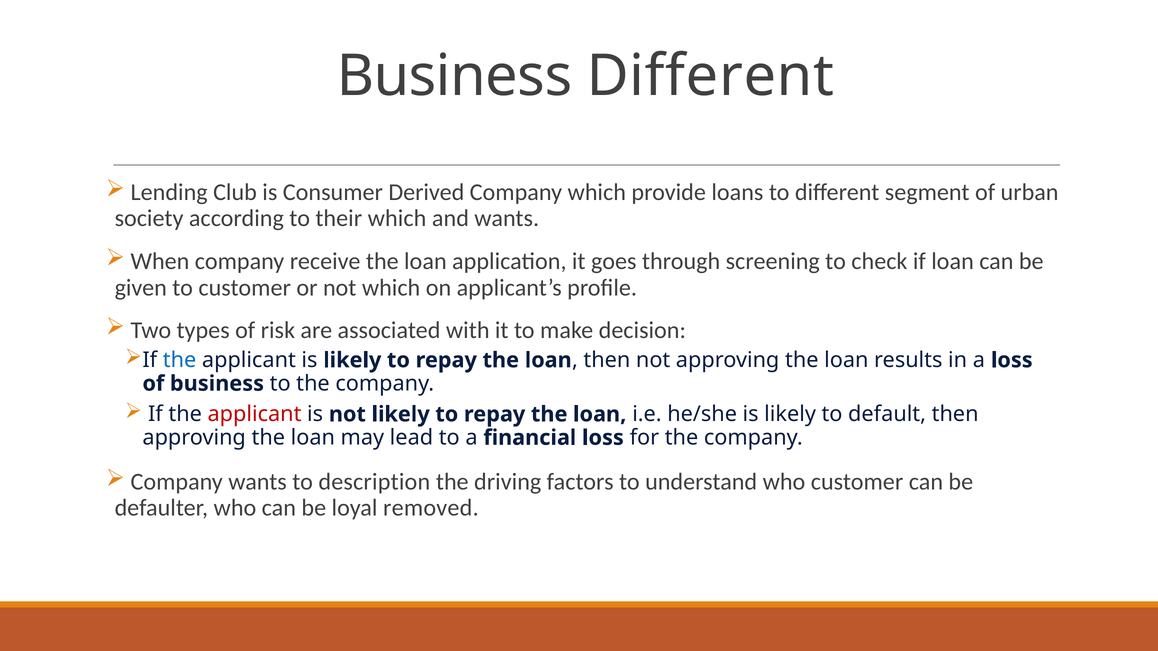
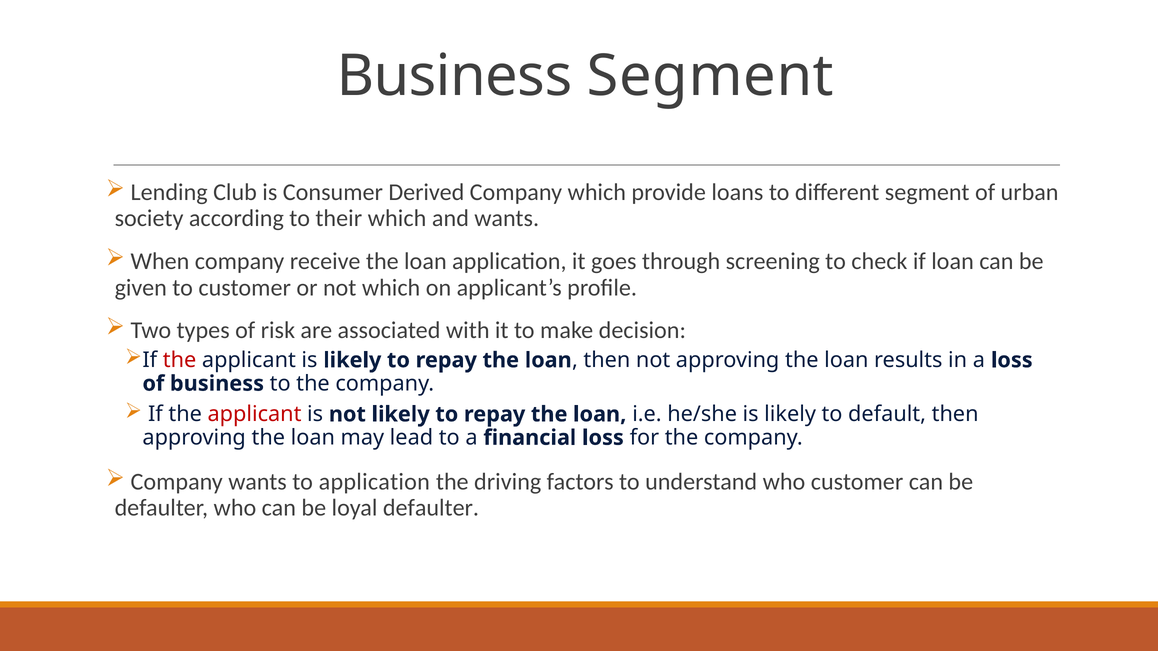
Business Different: Different -> Segment (710, 76)
the colour: blue -> red (180, 360)
to description: description -> application (374, 482)
loyal removed: removed -> defaulter (431, 508)
